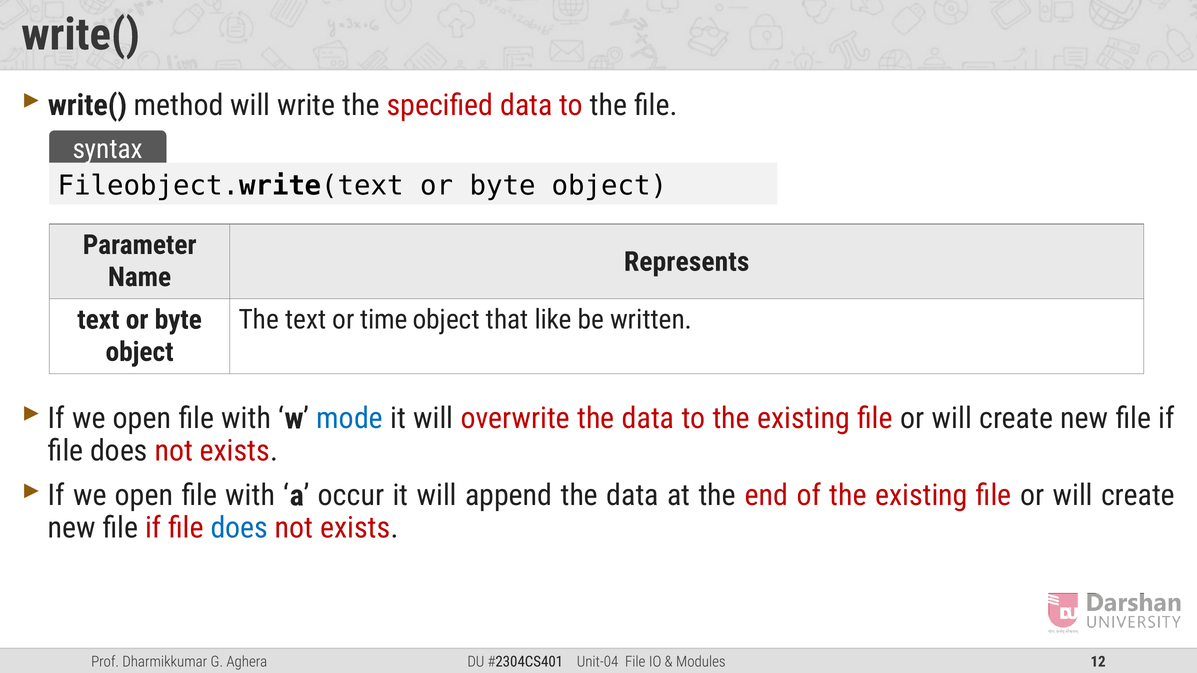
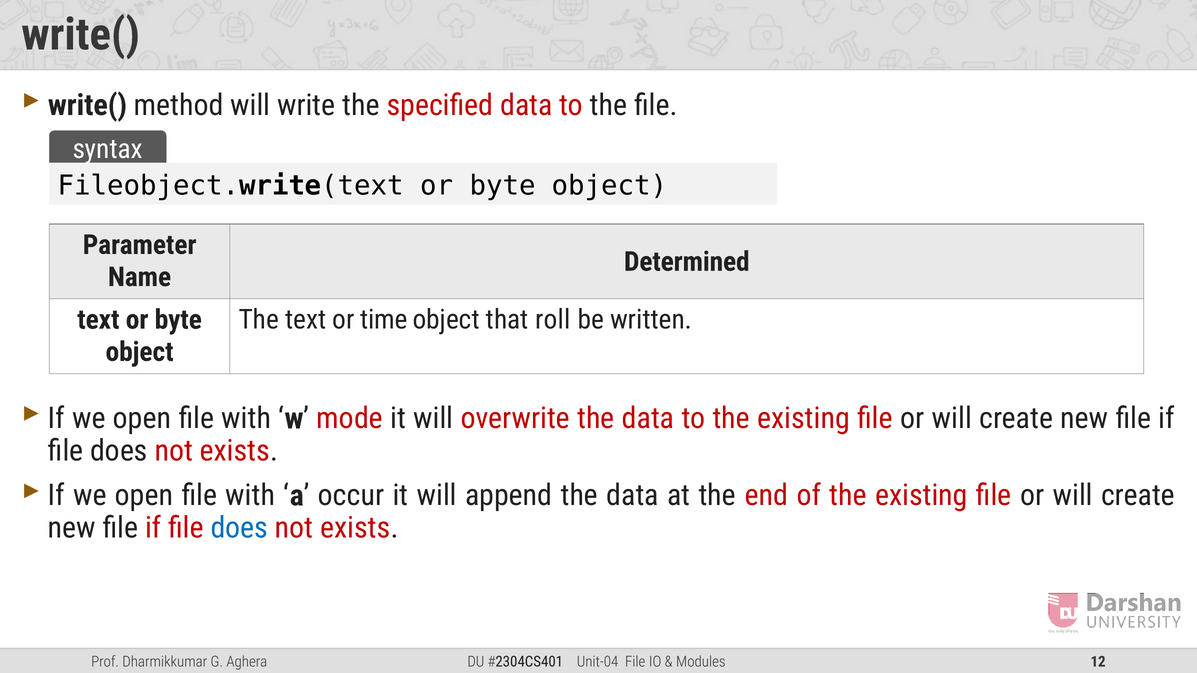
Represents: Represents -> Determined (687, 262)
like: like -> roll (553, 320)
mode colour: blue -> red (350, 419)
